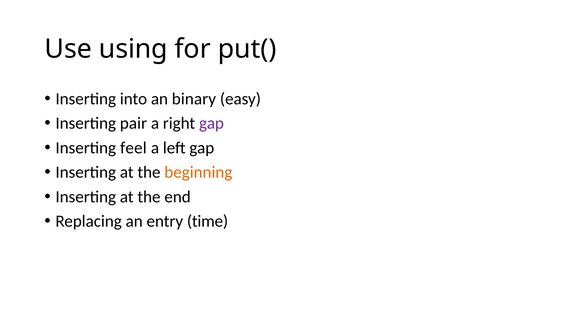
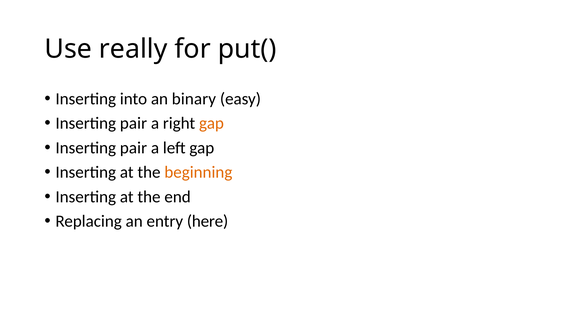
using: using -> really (133, 49)
gap colour: purple -> orange (211, 123)
feel: feel -> pair (133, 148)
time: time -> here (208, 221)
